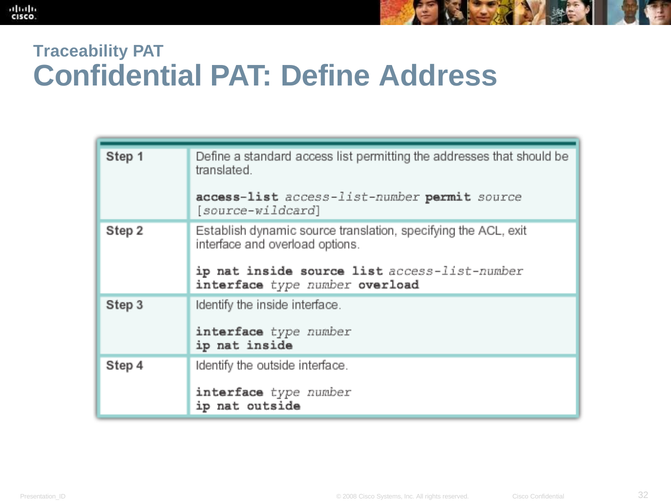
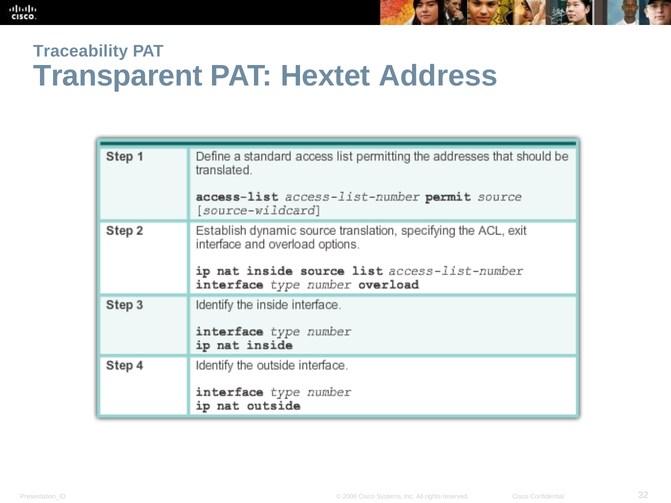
Confidential: Confidential -> Transparent (118, 76)
Define: Define -> Hextet (325, 76)
